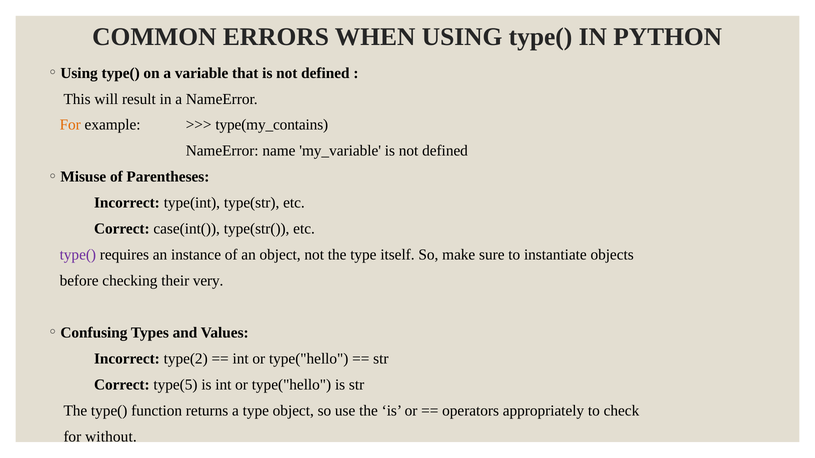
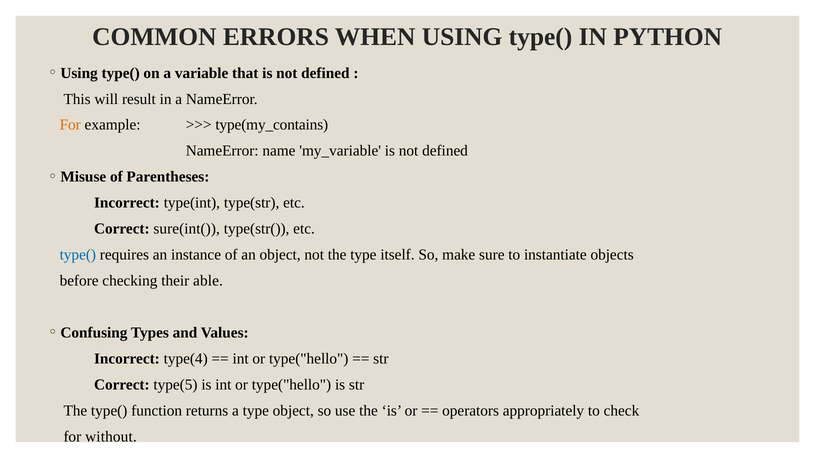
case(int(: case(int( -> sure(int( (187, 229)
type( colour: purple -> blue (78, 255)
very: very -> able (208, 281)
type(2: type(2 -> type(4 (186, 359)
